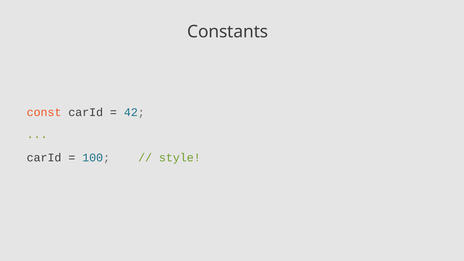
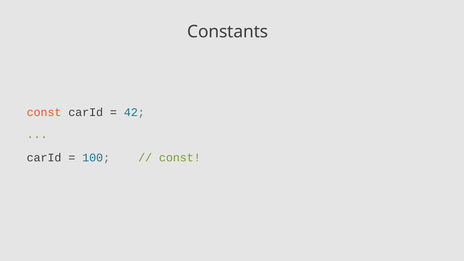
style: style -> const (180, 158)
